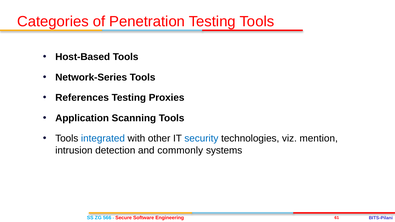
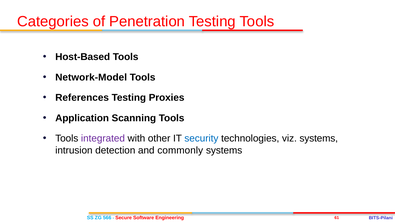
Network-Series: Network-Series -> Network-Model (91, 77)
integrated colour: blue -> purple (103, 139)
viz mention: mention -> systems (319, 139)
